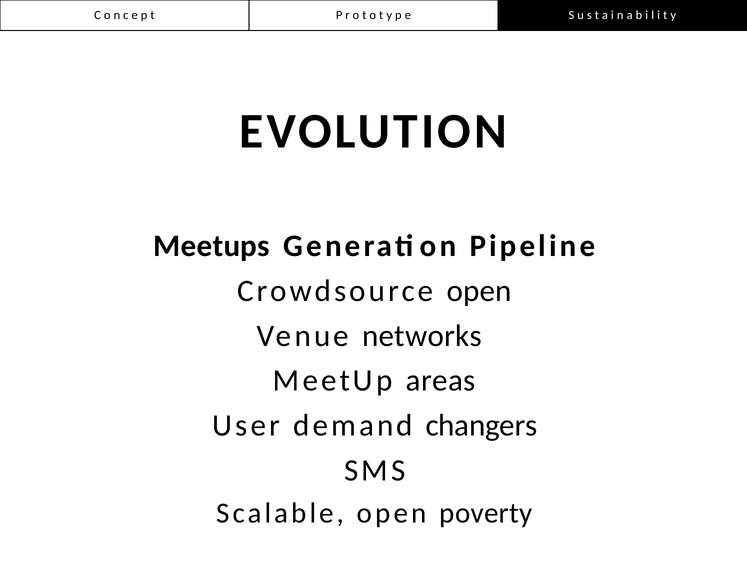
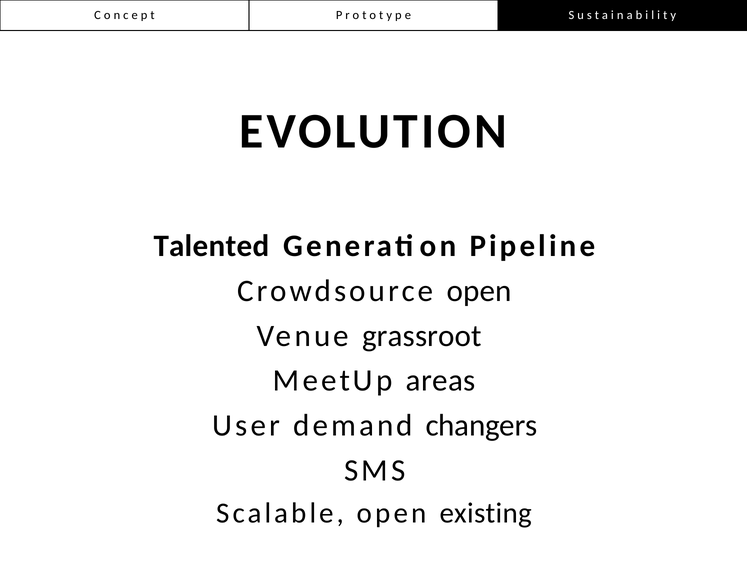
Meetups: Meetups -> Talented (212, 246)
networks: networks -> grassroot (422, 335)
poverty: poverty -> existing (486, 513)
